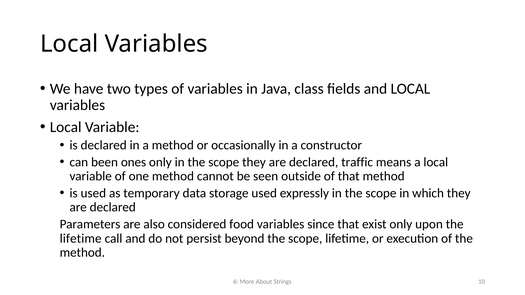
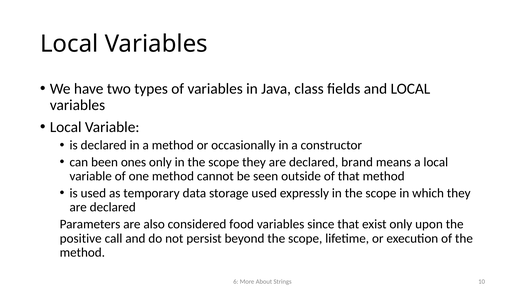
traffic: traffic -> brand (357, 162)
lifetime: lifetime -> positive (81, 239)
